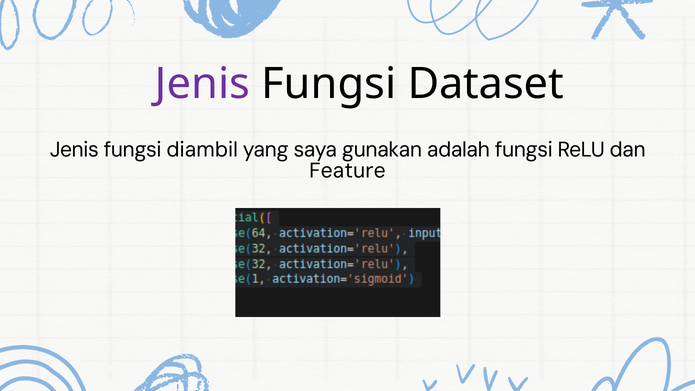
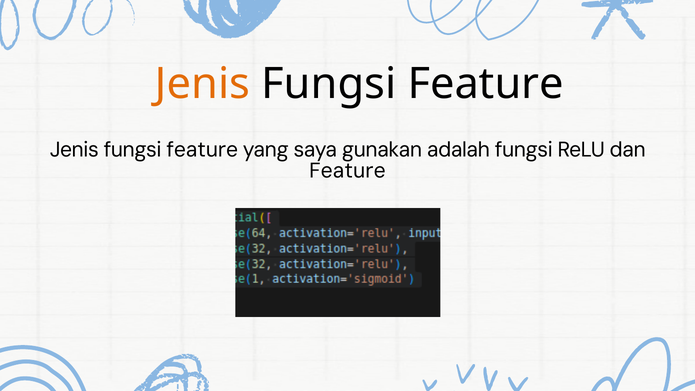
Jenis colour: purple -> orange (203, 84)
Dataset: Dataset -> Feature (486, 84)
diambil: diambil -> feature (202, 150)
